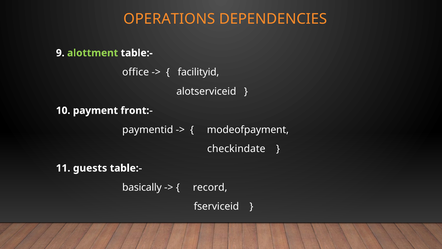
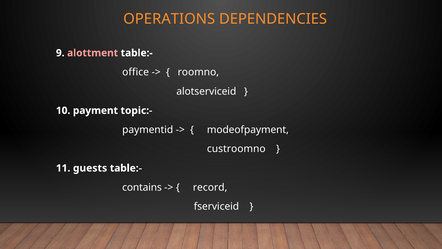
alottment colour: light green -> pink (93, 53)
facilityid: facilityid -> roomno (198, 72)
front:-: front:- -> topic:- (136, 110)
checkindate: checkindate -> custroomno (236, 149)
basically: basically -> contains (142, 187)
